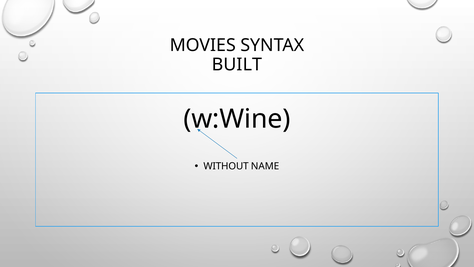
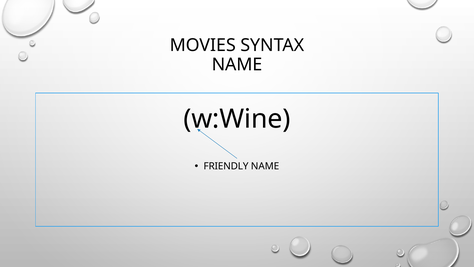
BUILT: BUILT -> NAME (237, 65)
WITHOUT: WITHOUT -> FRIENDLY (226, 166)
